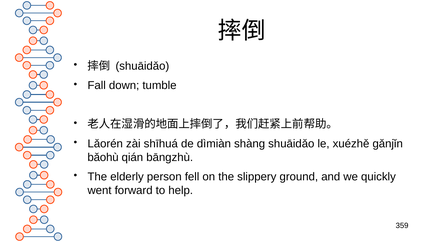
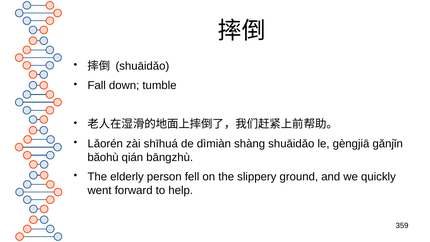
xuézhě: xuézhě -> gèngjiā (351, 144)
